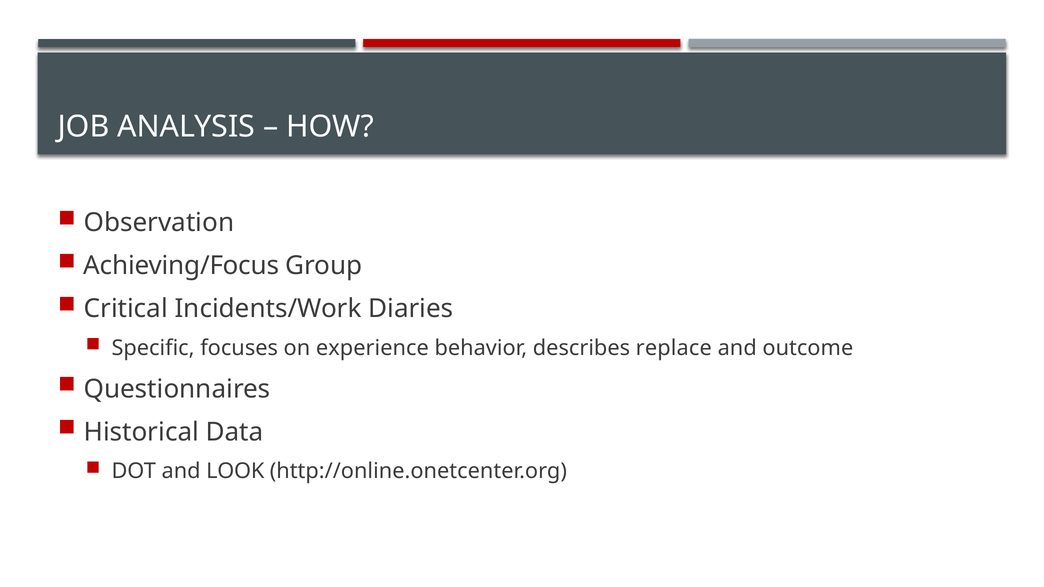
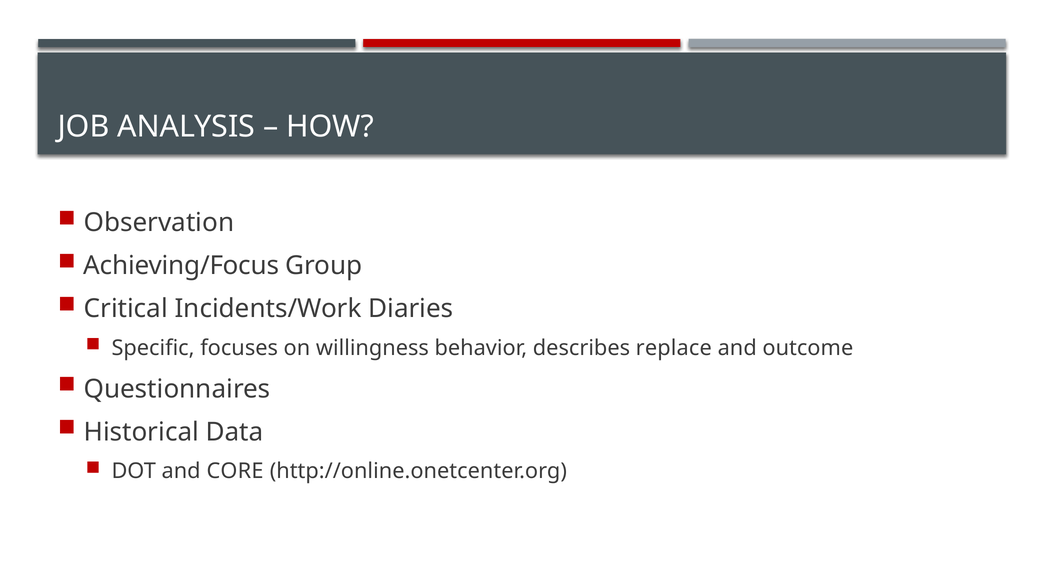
experience: experience -> willingness (372, 348)
LOOK: LOOK -> CORE (235, 471)
